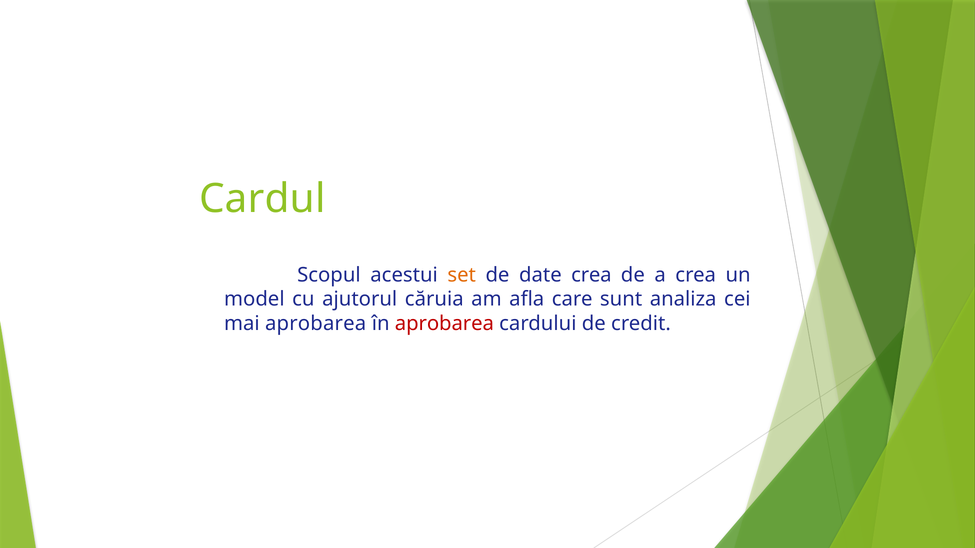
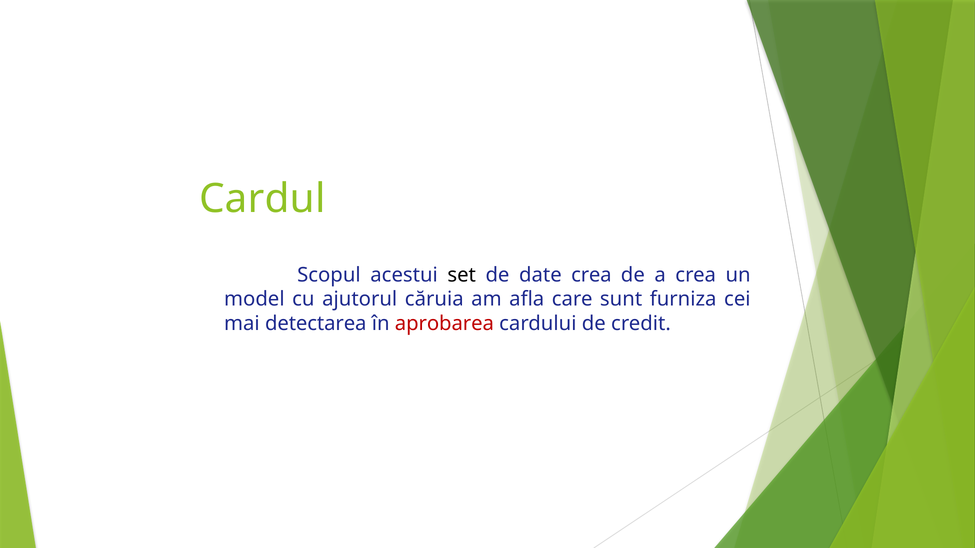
set colour: orange -> black (462, 275)
analiza: analiza -> furniza (683, 299)
mai aprobarea: aprobarea -> detectarea (316, 324)
